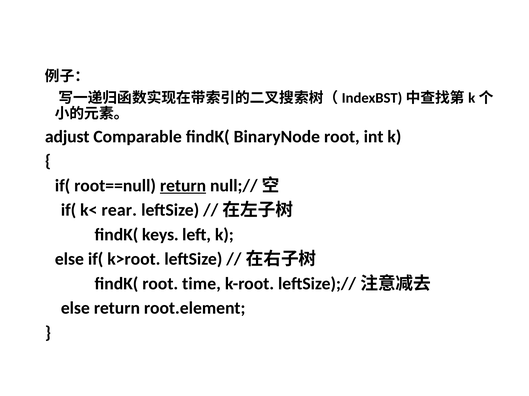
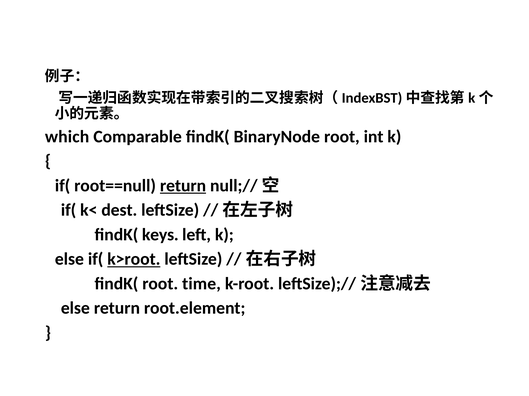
adjust: adjust -> which (67, 137)
rear: rear -> dest (119, 211)
k>root underline: none -> present (134, 260)
